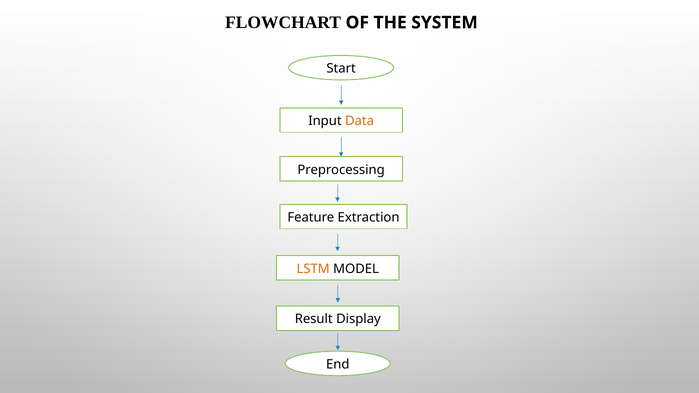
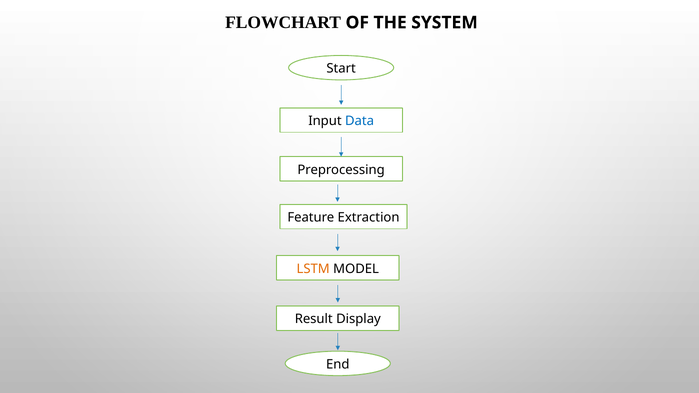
Data colour: orange -> blue (360, 121)
